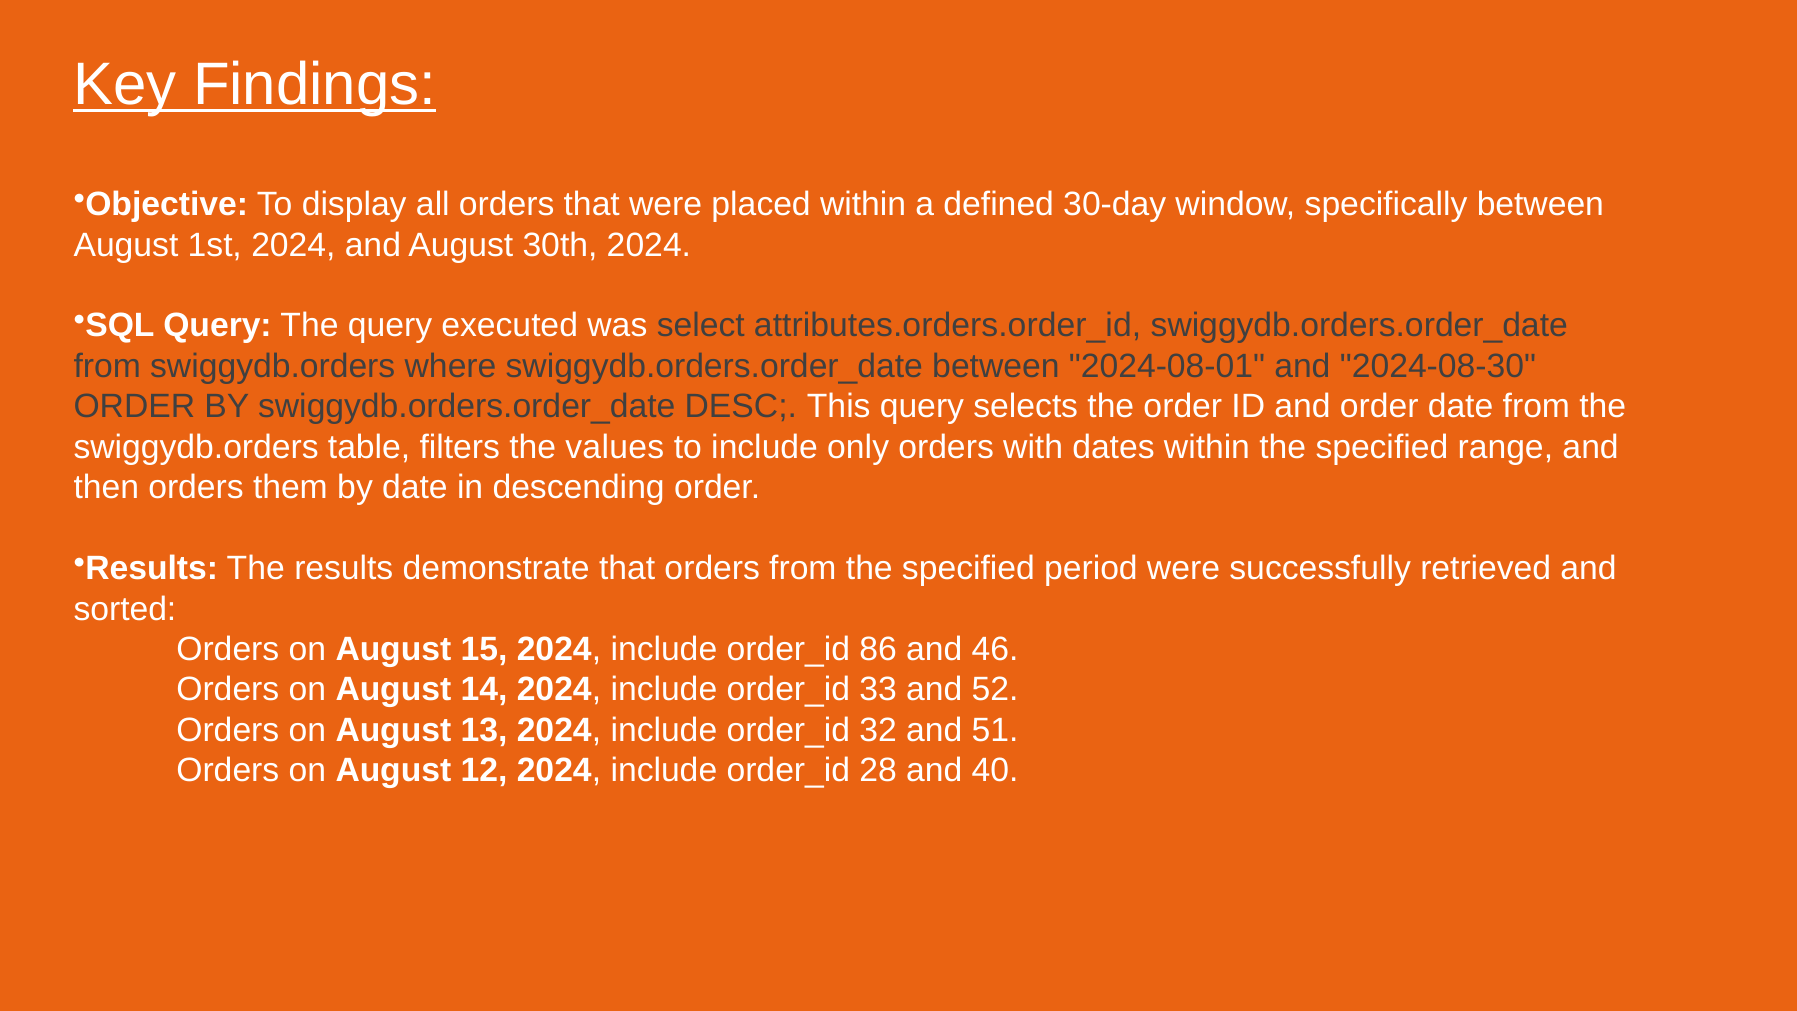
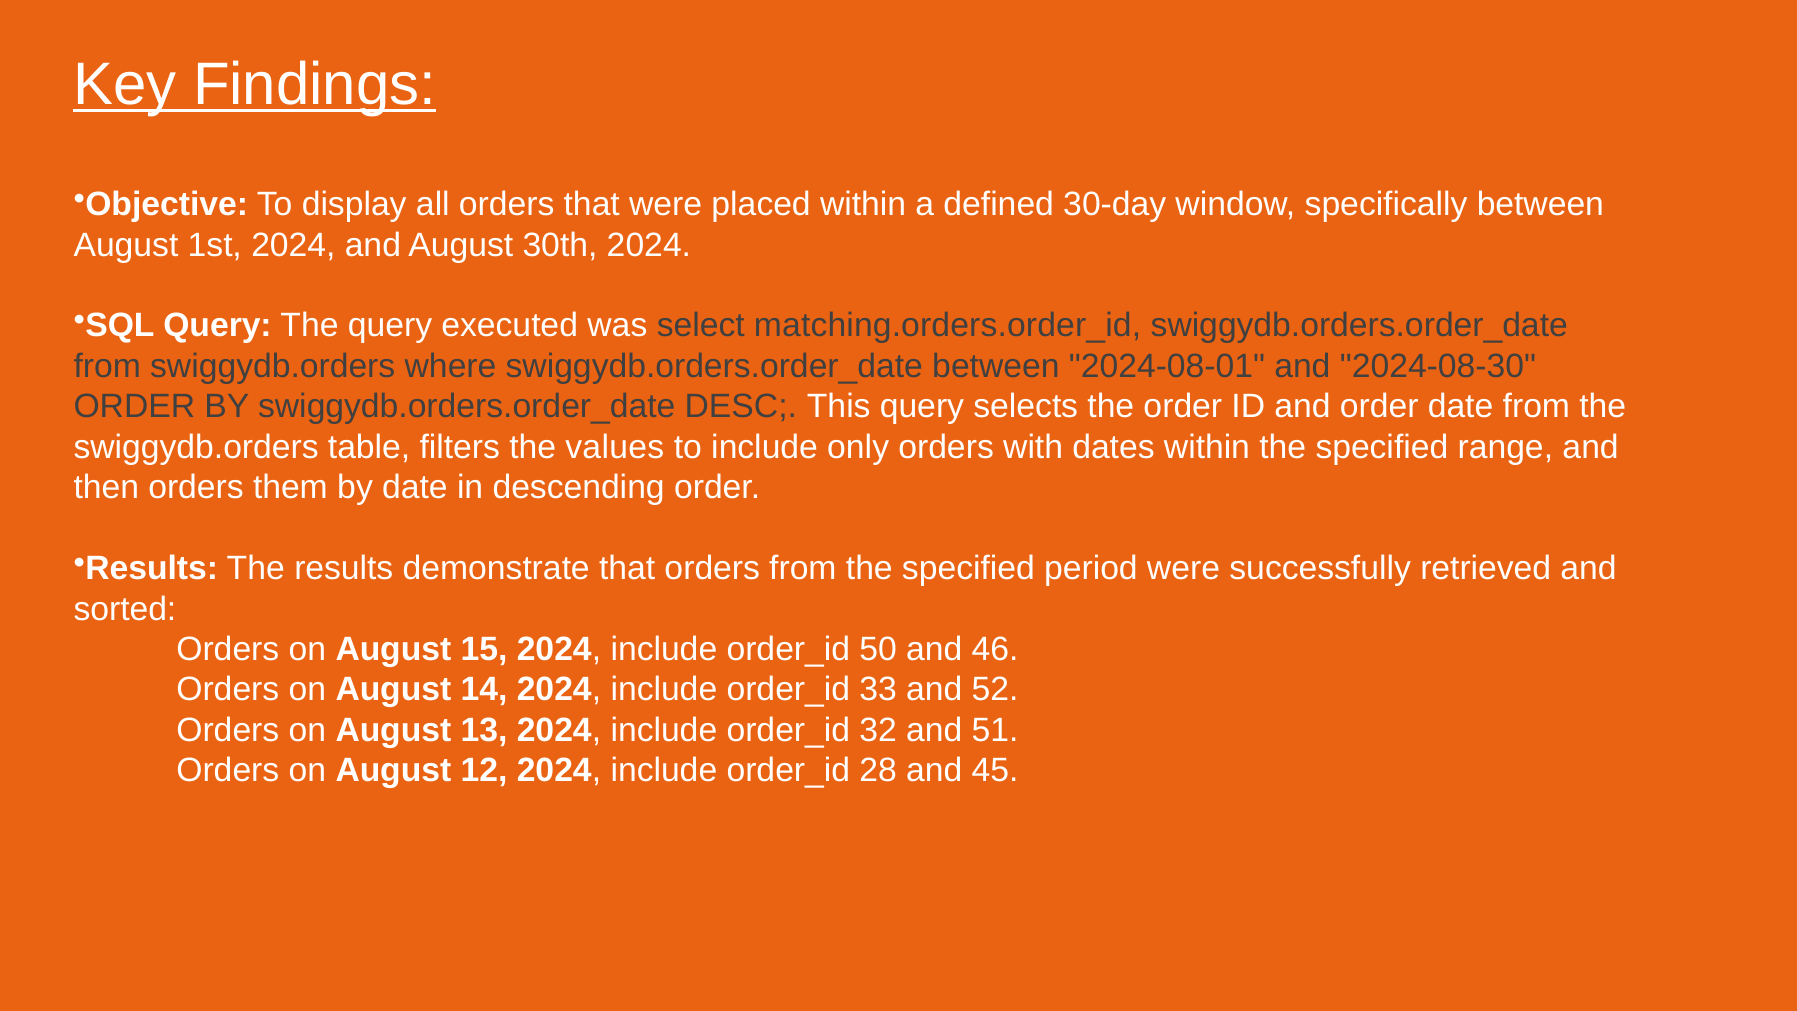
attributes.orders.order_id: attributes.orders.order_id -> matching.orders.order_id (948, 326)
86: 86 -> 50 (878, 649)
40: 40 -> 45 (995, 771)
